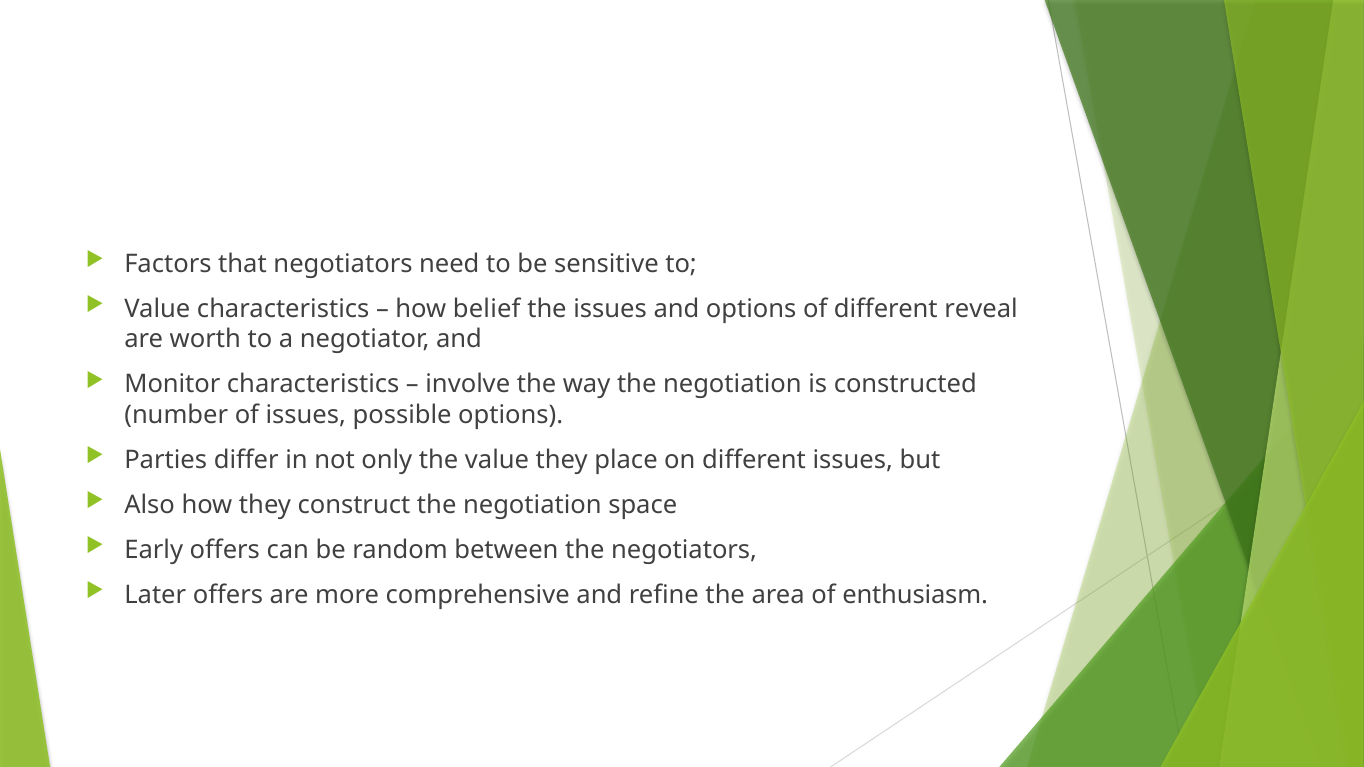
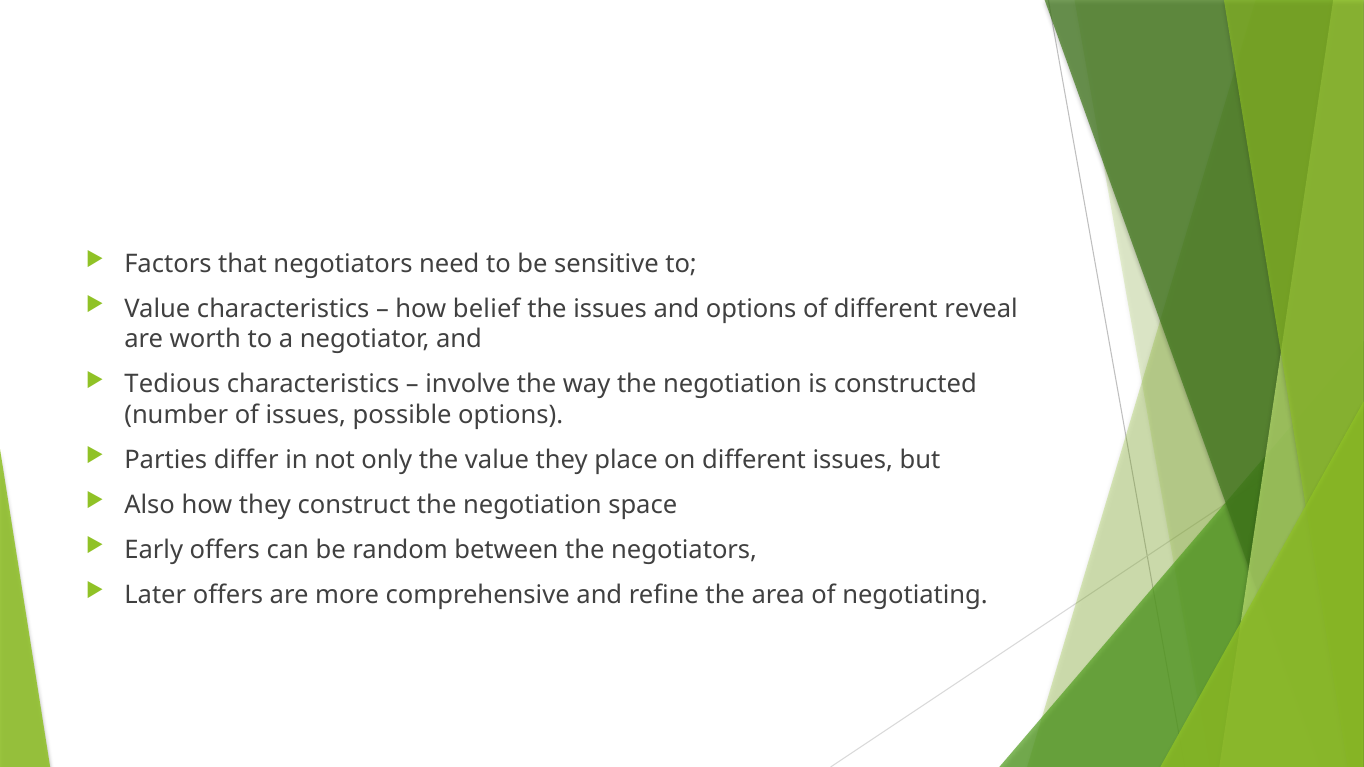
Monitor: Monitor -> Tedious (172, 384)
enthusiasm: enthusiasm -> negotiating (915, 595)
